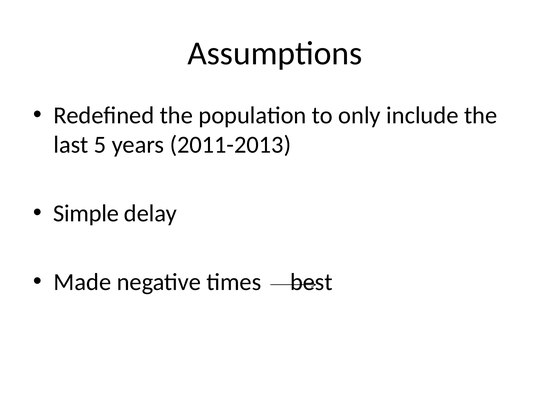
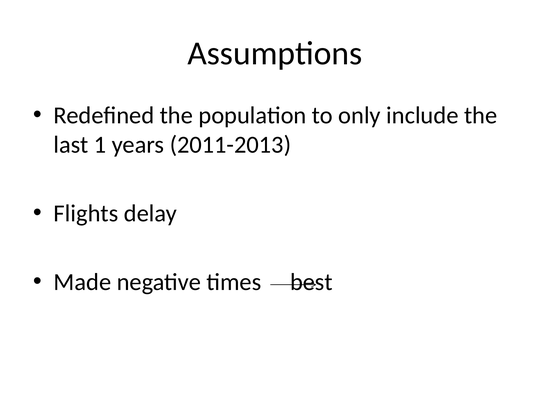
5: 5 -> 1 (100, 145)
Simple: Simple -> Flights (86, 213)
